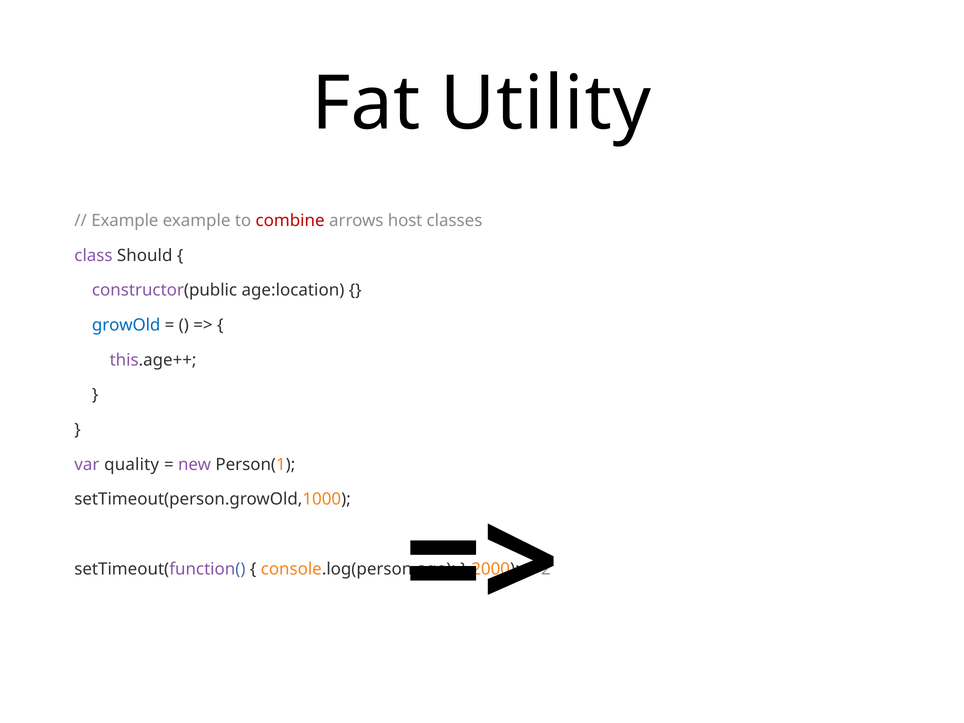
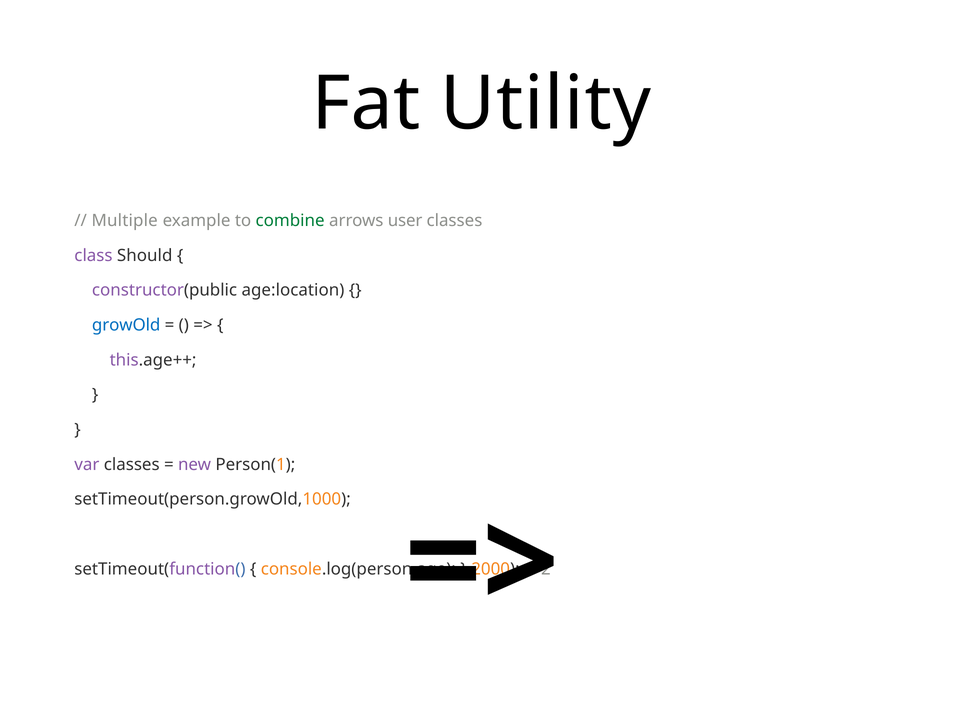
Example: Example -> Multiple (125, 221)
combine colour: red -> green (290, 221)
host: host -> user (405, 221)
var quality: quality -> classes (132, 464)
